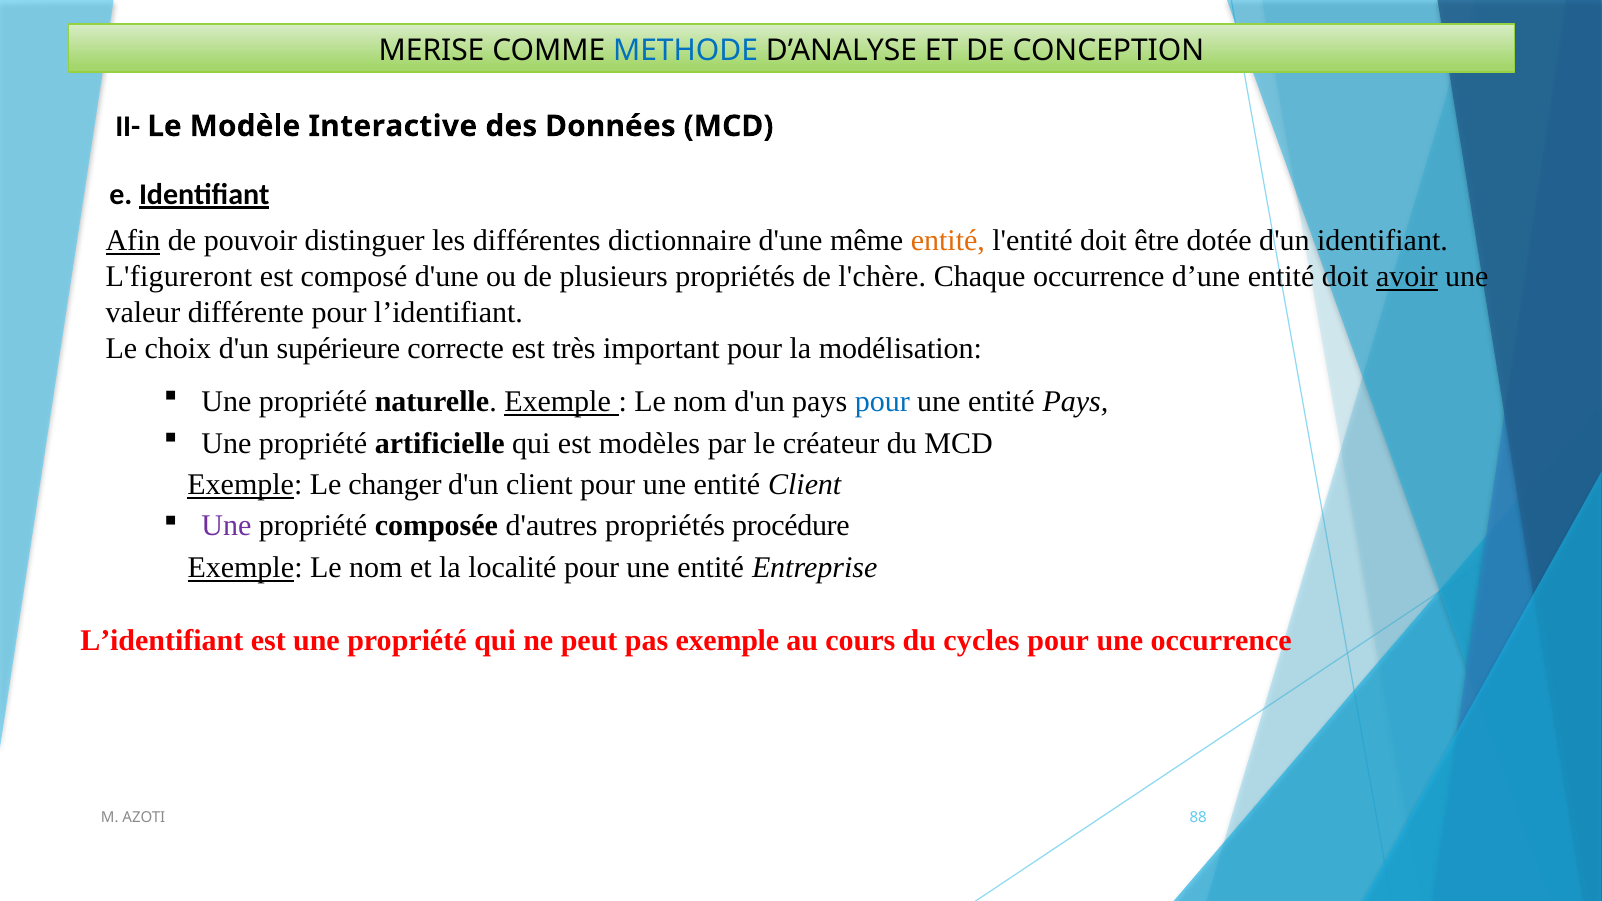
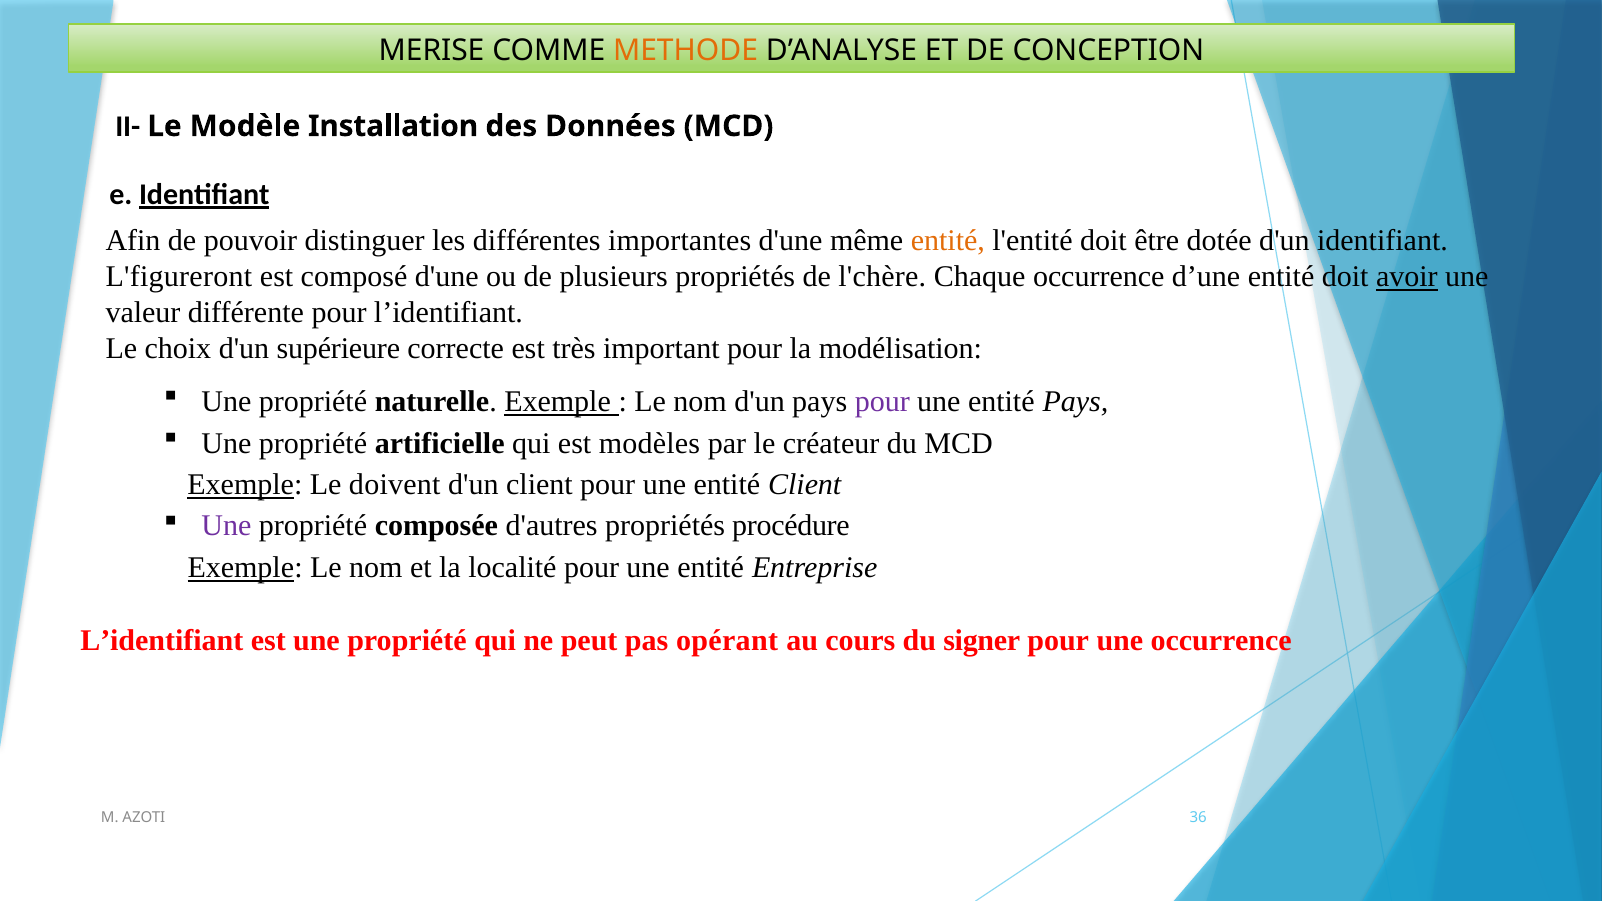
METHODE colour: blue -> orange (686, 50)
Interactive: Interactive -> Installation (393, 126)
Afin underline: present -> none (133, 241)
dictionnaire: dictionnaire -> importantes (680, 241)
pour colour: blue -> purple (882, 402)
changer: changer -> doivent (395, 485)
pas exemple: exemple -> opérant (727, 640)
cycles: cycles -> signer (982, 640)
88: 88 -> 36 (1198, 818)
